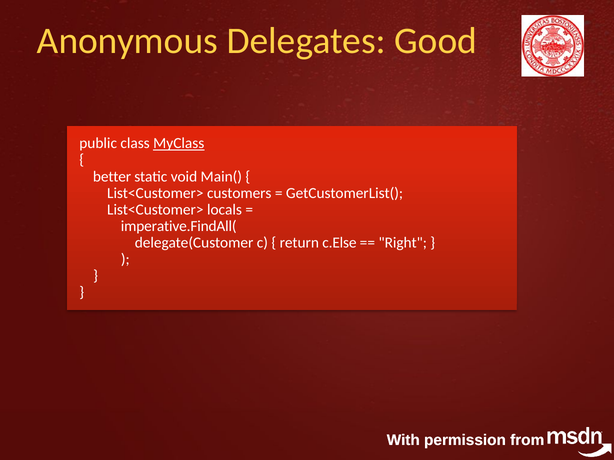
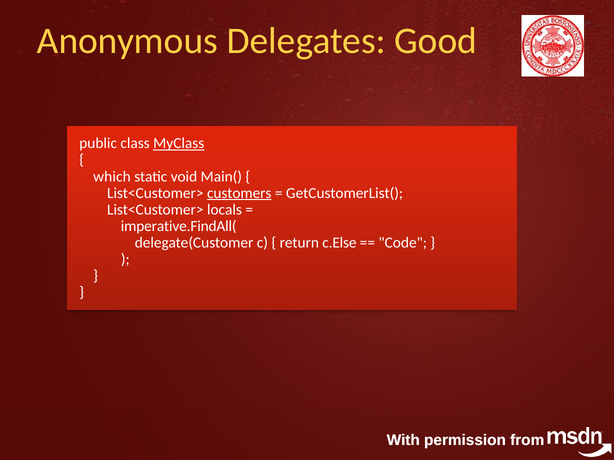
better: better -> which (112, 177)
customers underline: none -> present (239, 193)
Right: Right -> Code (403, 243)
